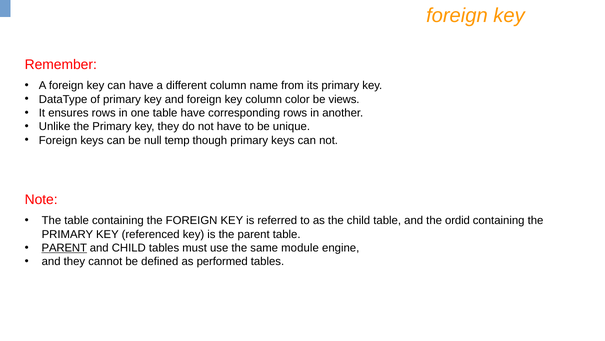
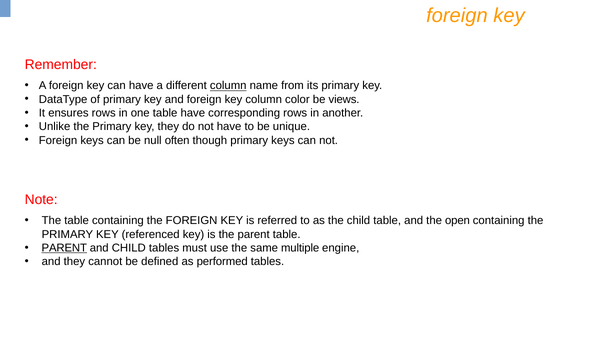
column underline: none -> present (228, 86)
temp: temp -> often (177, 140)
ordid: ordid -> open (457, 220)
module: module -> multiple (300, 247)
